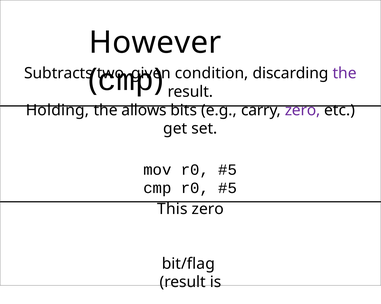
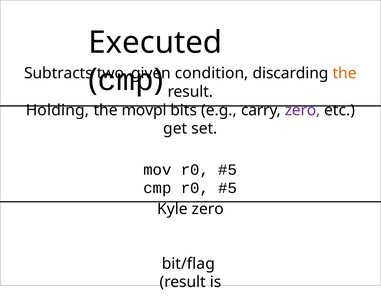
However: However -> Executed (155, 43)
the colour: purple -> orange (345, 73)
allows: allows -> movpl (144, 110)
This: This -> Kyle (172, 209)
